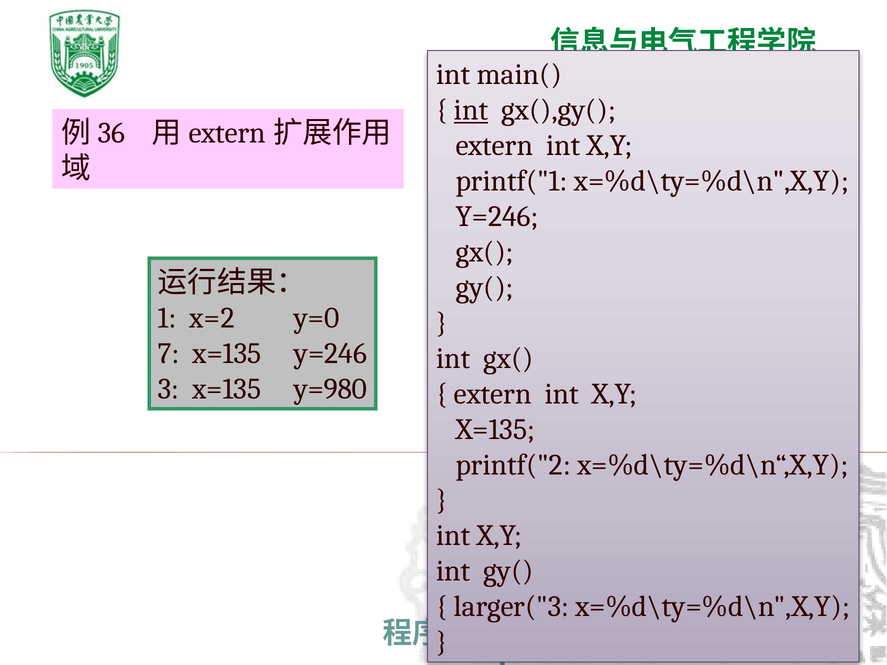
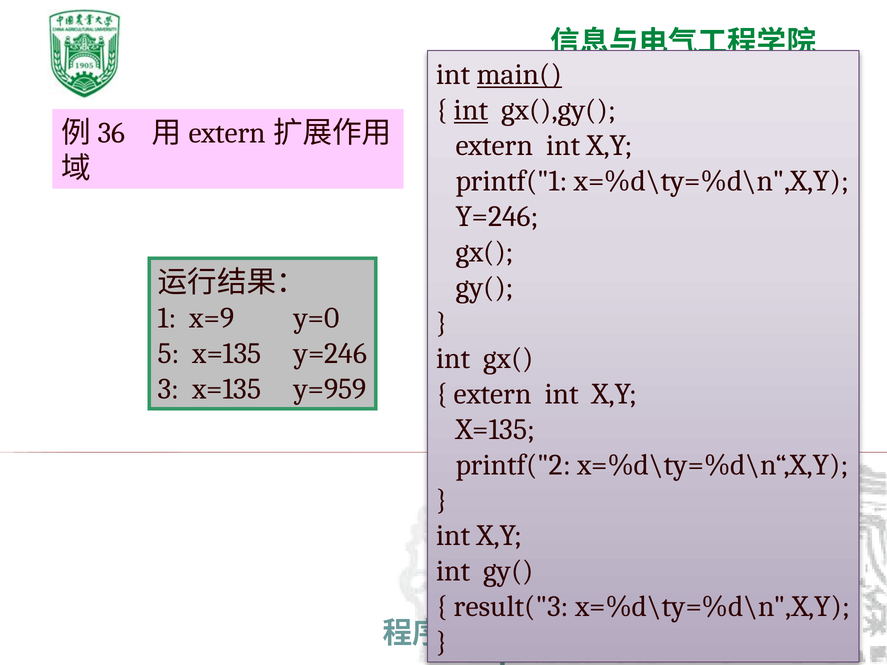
main( underline: none -> present (519, 75)
x=2: x=2 -> x=9 (212, 318)
7: 7 -> 5 (169, 354)
y=980: y=980 -> y=959 (330, 389)
larger("3: larger("3 -> result("3 (511, 607)
